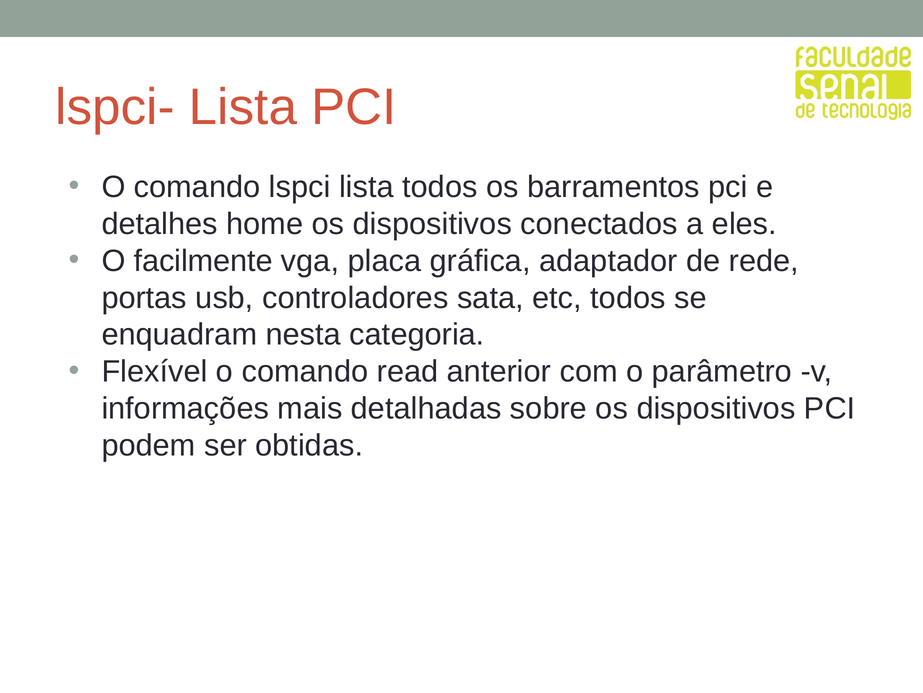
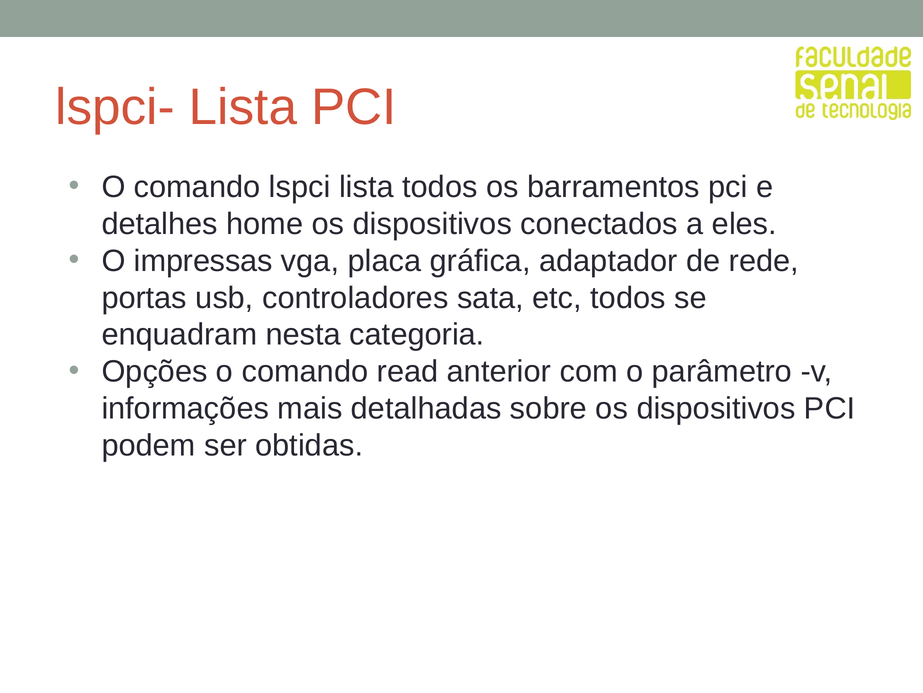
facilmente: facilmente -> impressas (203, 261)
Flexível: Flexível -> Opções (155, 371)
